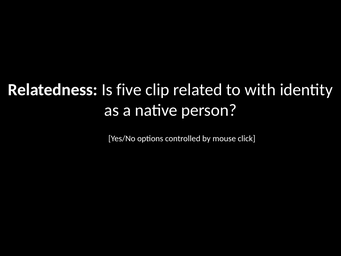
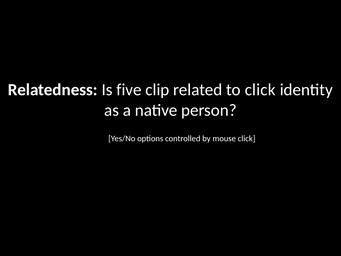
to with: with -> click (260, 90)
